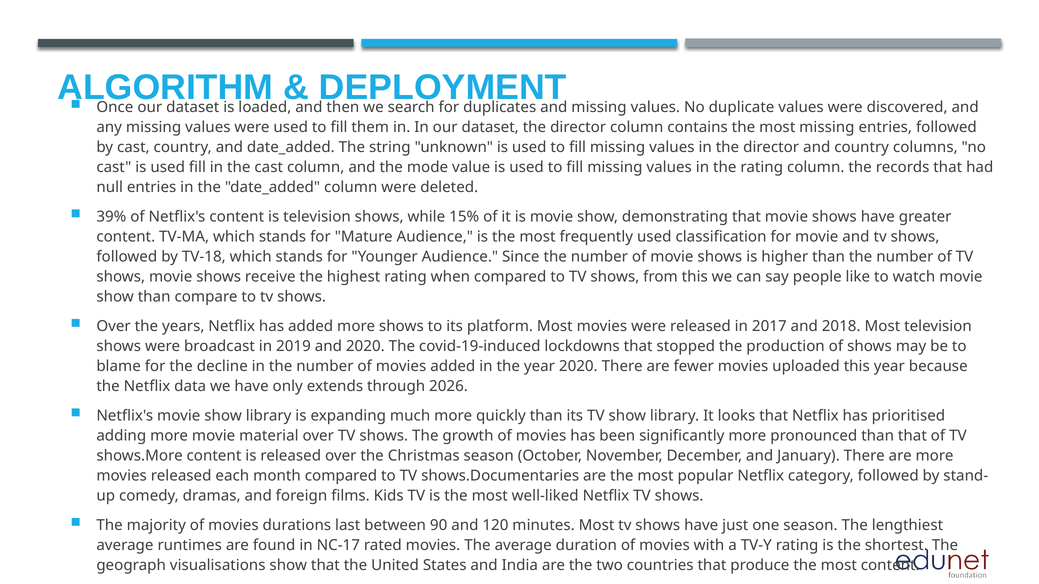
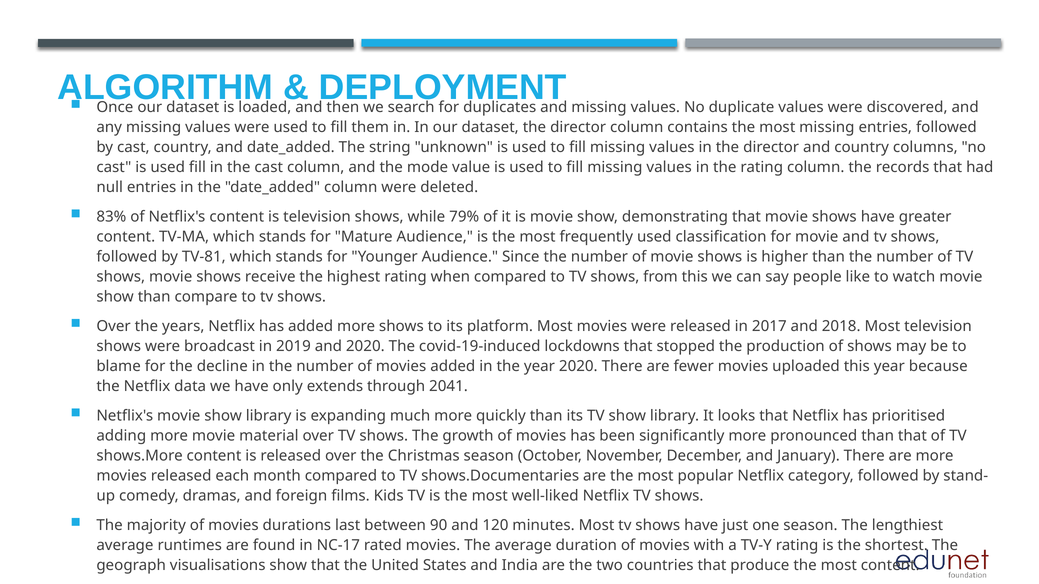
39%: 39% -> 83% (111, 217)
15%: 15% -> 79% (464, 217)
TV-18: TV-18 -> TV-81 (204, 257)
2026: 2026 -> 2041 (449, 386)
